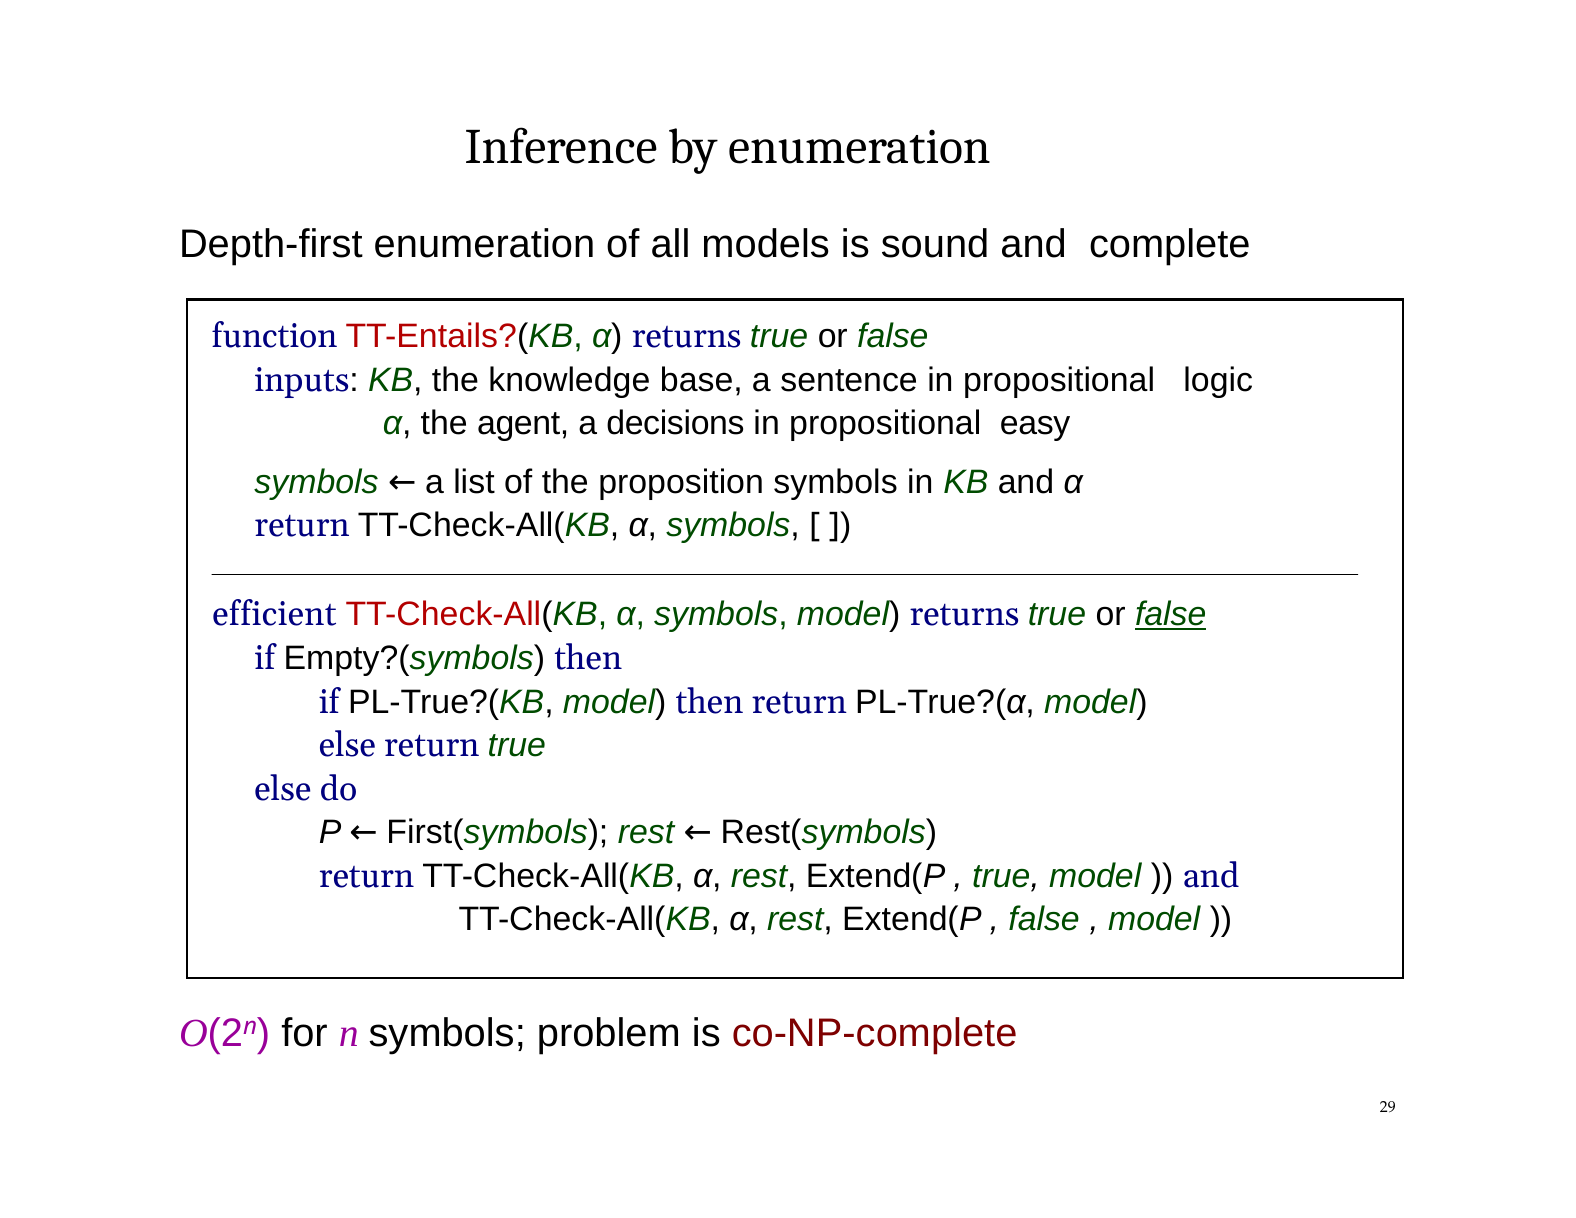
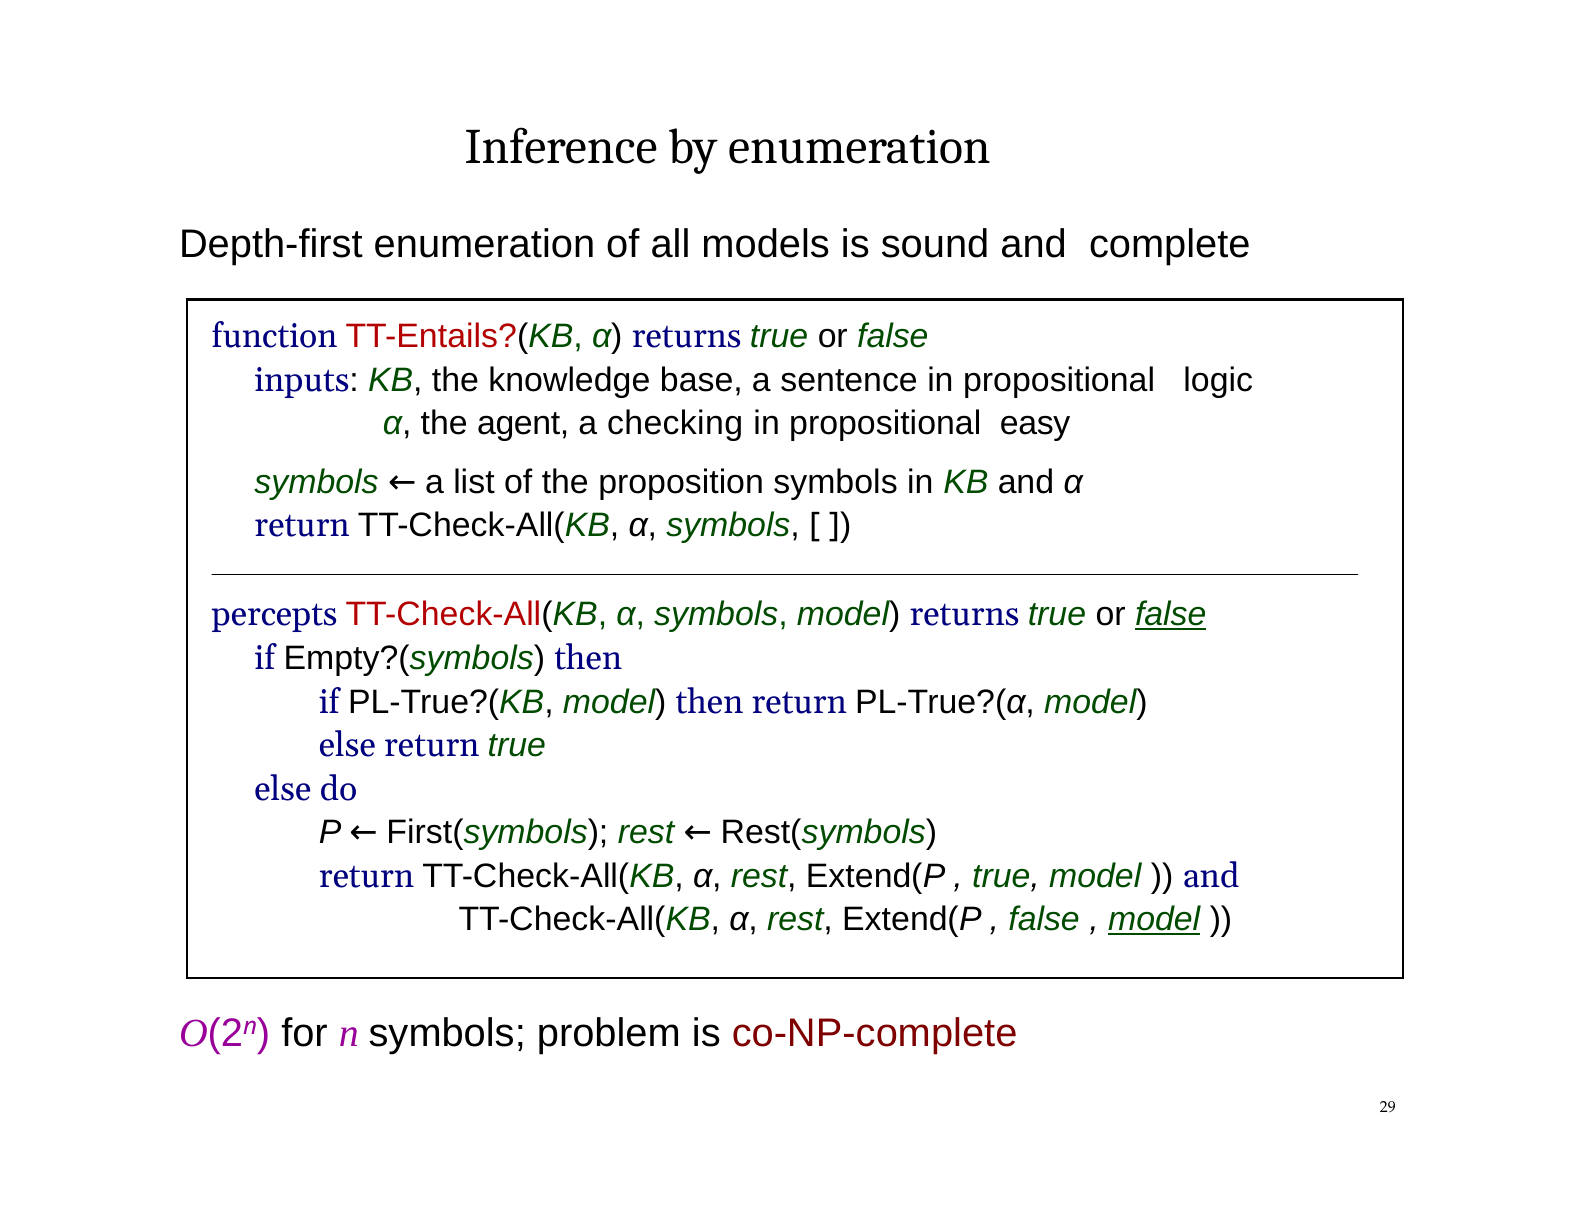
decisions: decisions -> checking (675, 424)
efficient: efficient -> percepts (275, 615)
model underline: none -> present (1154, 920)
